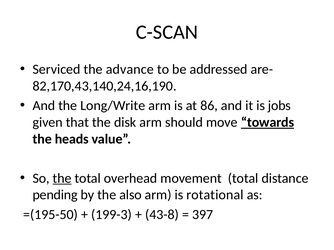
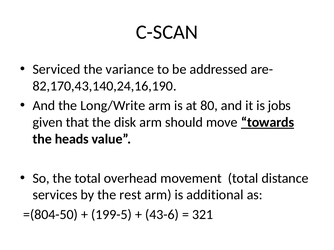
advance: advance -> variance (130, 69)
86: 86 -> 80 (209, 106)
the underline: present -> none (62, 179)
pending: pending -> services (55, 195)
also: also -> rest (130, 195)
rotational: rotational -> additional (215, 195)
=(195-50: =(195-50 -> =(804-50 (51, 215)
199-3: 199-3 -> 199-5 (112, 215)
43-8: 43-8 -> 43-6 (162, 215)
397: 397 -> 321 (203, 215)
